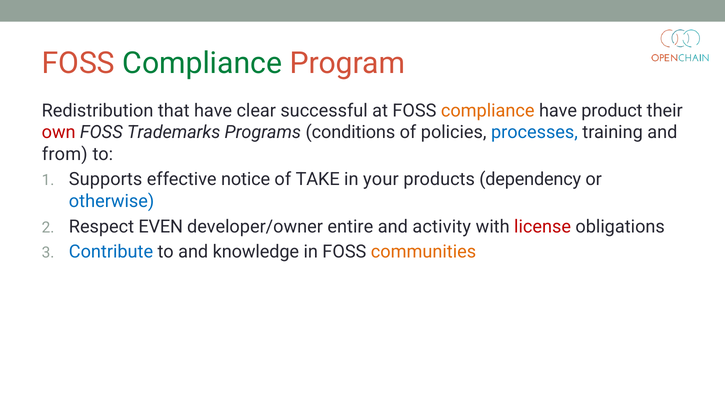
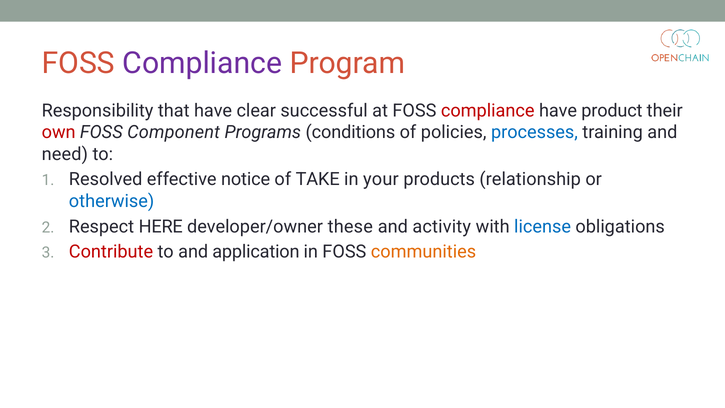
Compliance colour: green -> purple (202, 63)
Redistribution: Redistribution -> Responsibility (98, 110)
compliance colour: orange -> red (488, 110)
Trademarks: Trademarks -> Component (174, 132)
from: from -> need (65, 154)
Supports: Supports -> Resolved (106, 179)
dependency: dependency -> relationship (530, 179)
EVEN: EVEN -> HERE (161, 226)
entire: entire -> these (350, 226)
license colour: red -> blue (543, 226)
Contribute colour: blue -> red (111, 252)
knowledge: knowledge -> application (256, 252)
